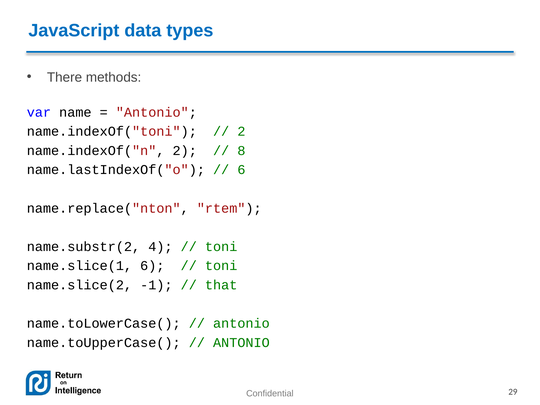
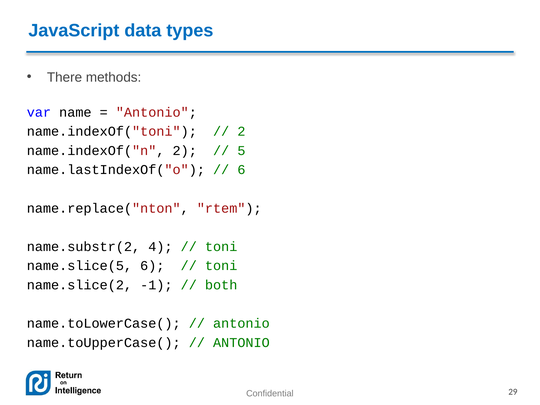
8: 8 -> 5 (241, 151)
name.slice(1: name.slice(1 -> name.slice(5 (79, 266)
that: that -> both (221, 285)
